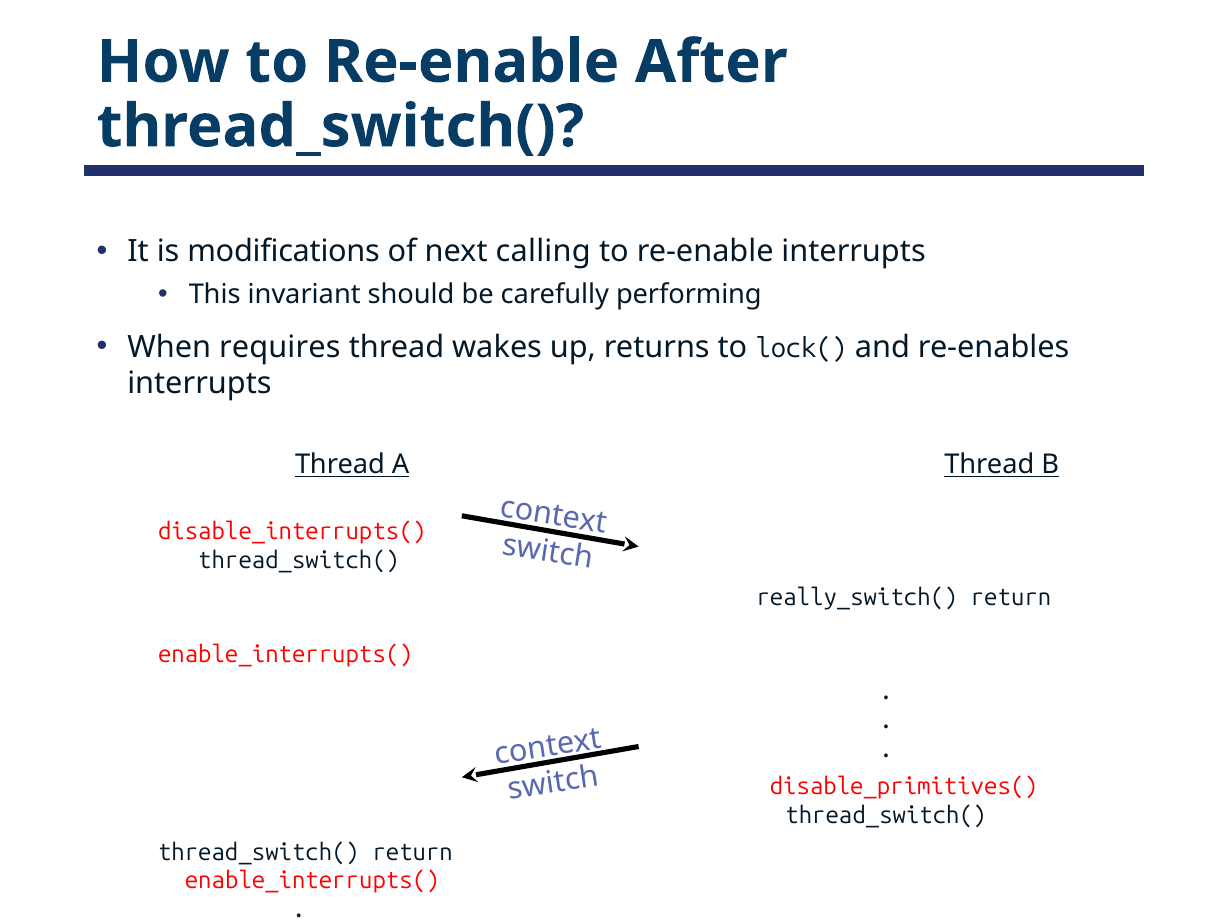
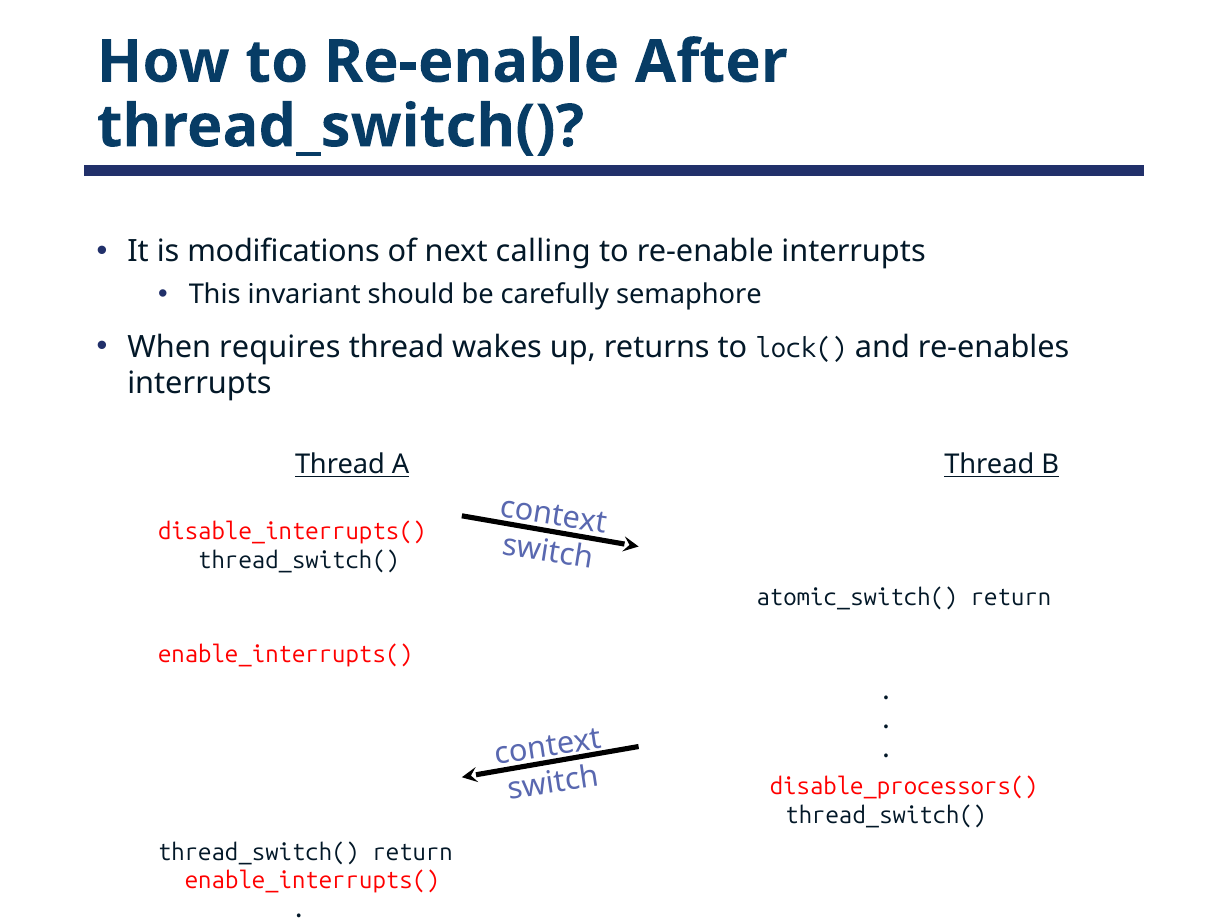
performing: performing -> semaphore (689, 295)
really_switch(: really_switch( -> atomic_switch( (857, 598)
disable_primitives(: disable_primitives( -> disable_processors( (904, 787)
